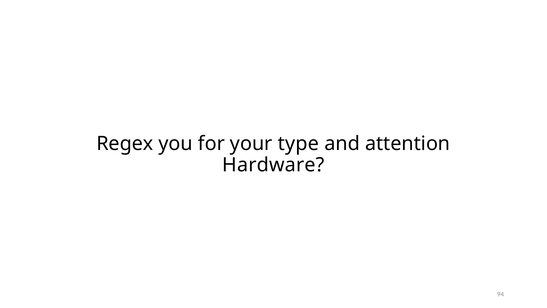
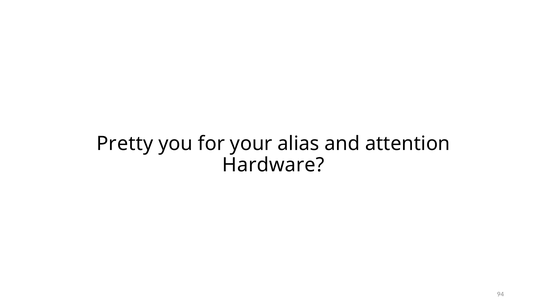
Regex: Regex -> Pretty (125, 144)
type: type -> alias (298, 144)
